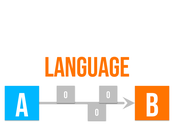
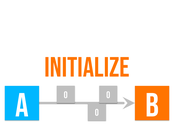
Language: Language -> Initialize (87, 67)
